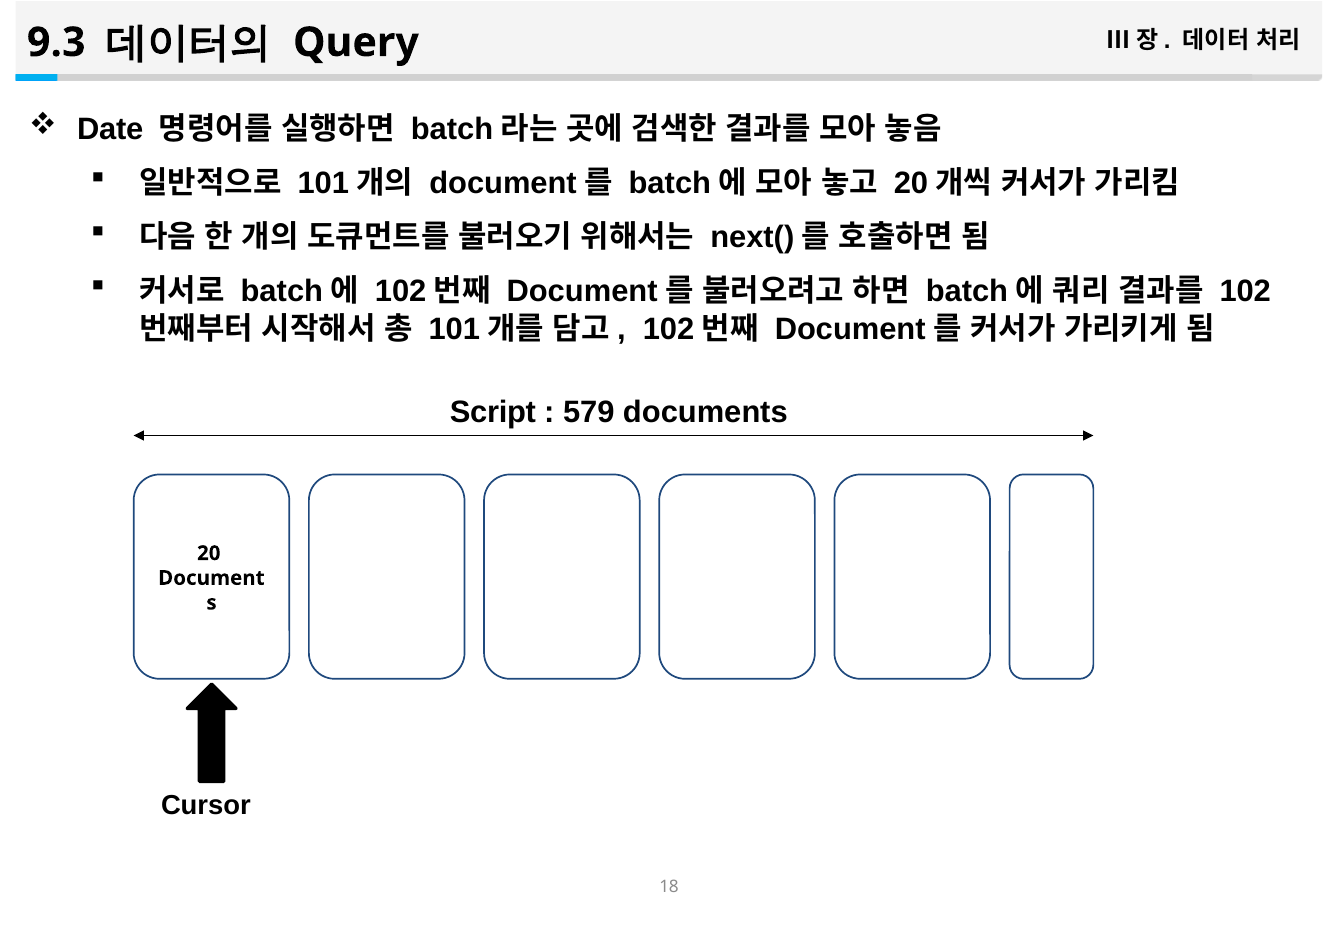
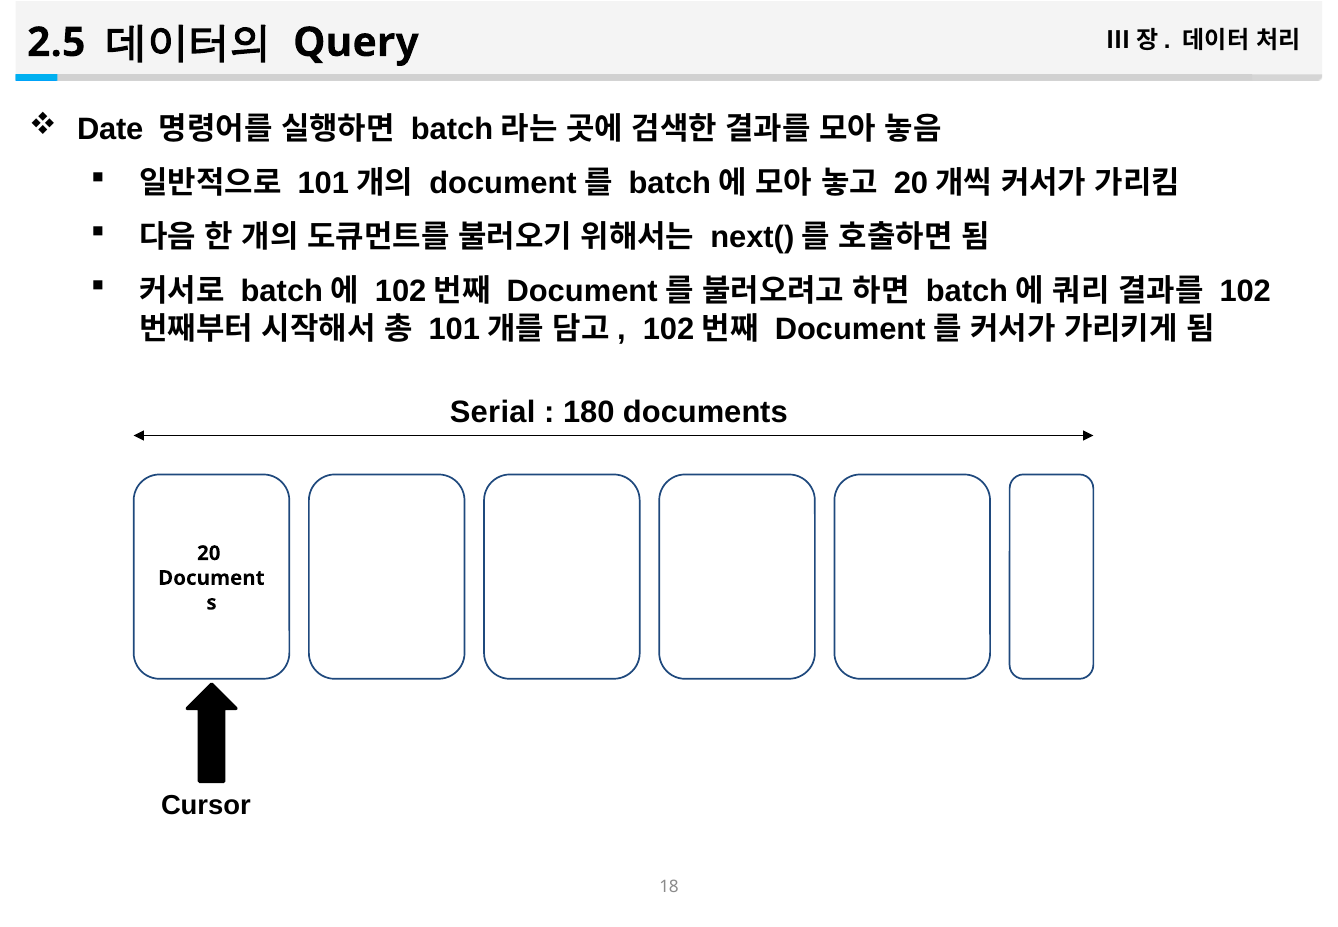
9.3: 9.3 -> 2.5 (56, 42)
Script: Script -> Serial (493, 412)
579: 579 -> 180 (589, 412)
